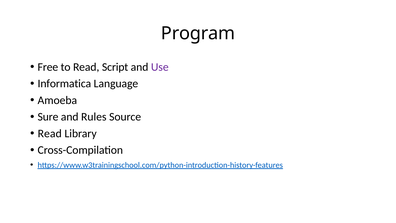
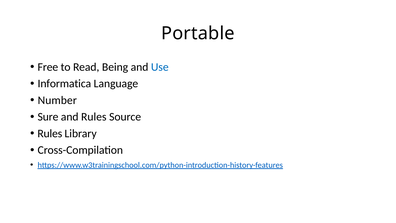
Program: Program -> Portable (198, 33)
Script: Script -> Being (115, 67)
Use colour: purple -> blue (160, 67)
Amoeba: Amoeba -> Number (57, 100)
Read: Read -> Rules (50, 133)
